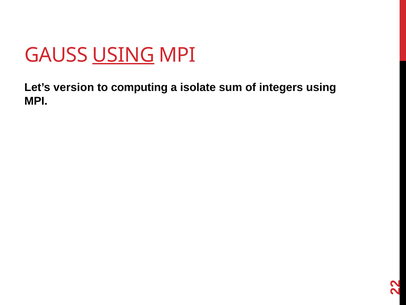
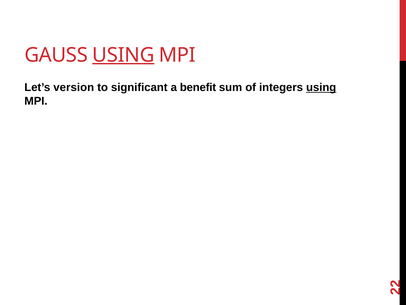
computing: computing -> significant (139, 87)
isolate: isolate -> benefit (198, 87)
using underline: none -> present (321, 87)
